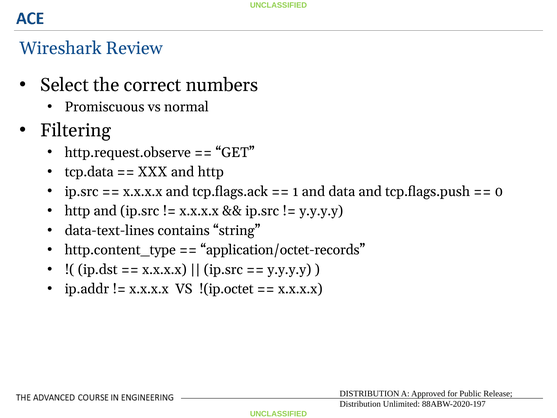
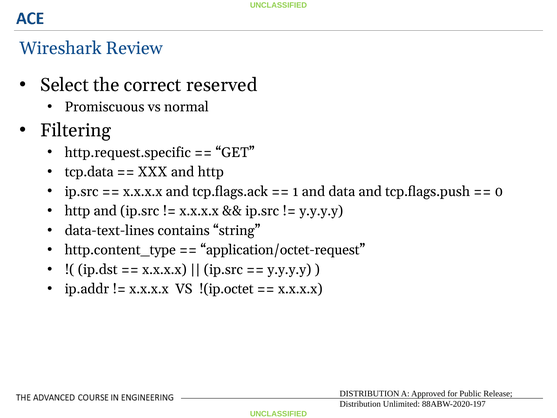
numbers: numbers -> reserved (222, 85)
http.request.observe: http.request.observe -> http.request.specific (128, 152)
application/octet-records: application/octet-records -> application/octet-request (283, 250)
